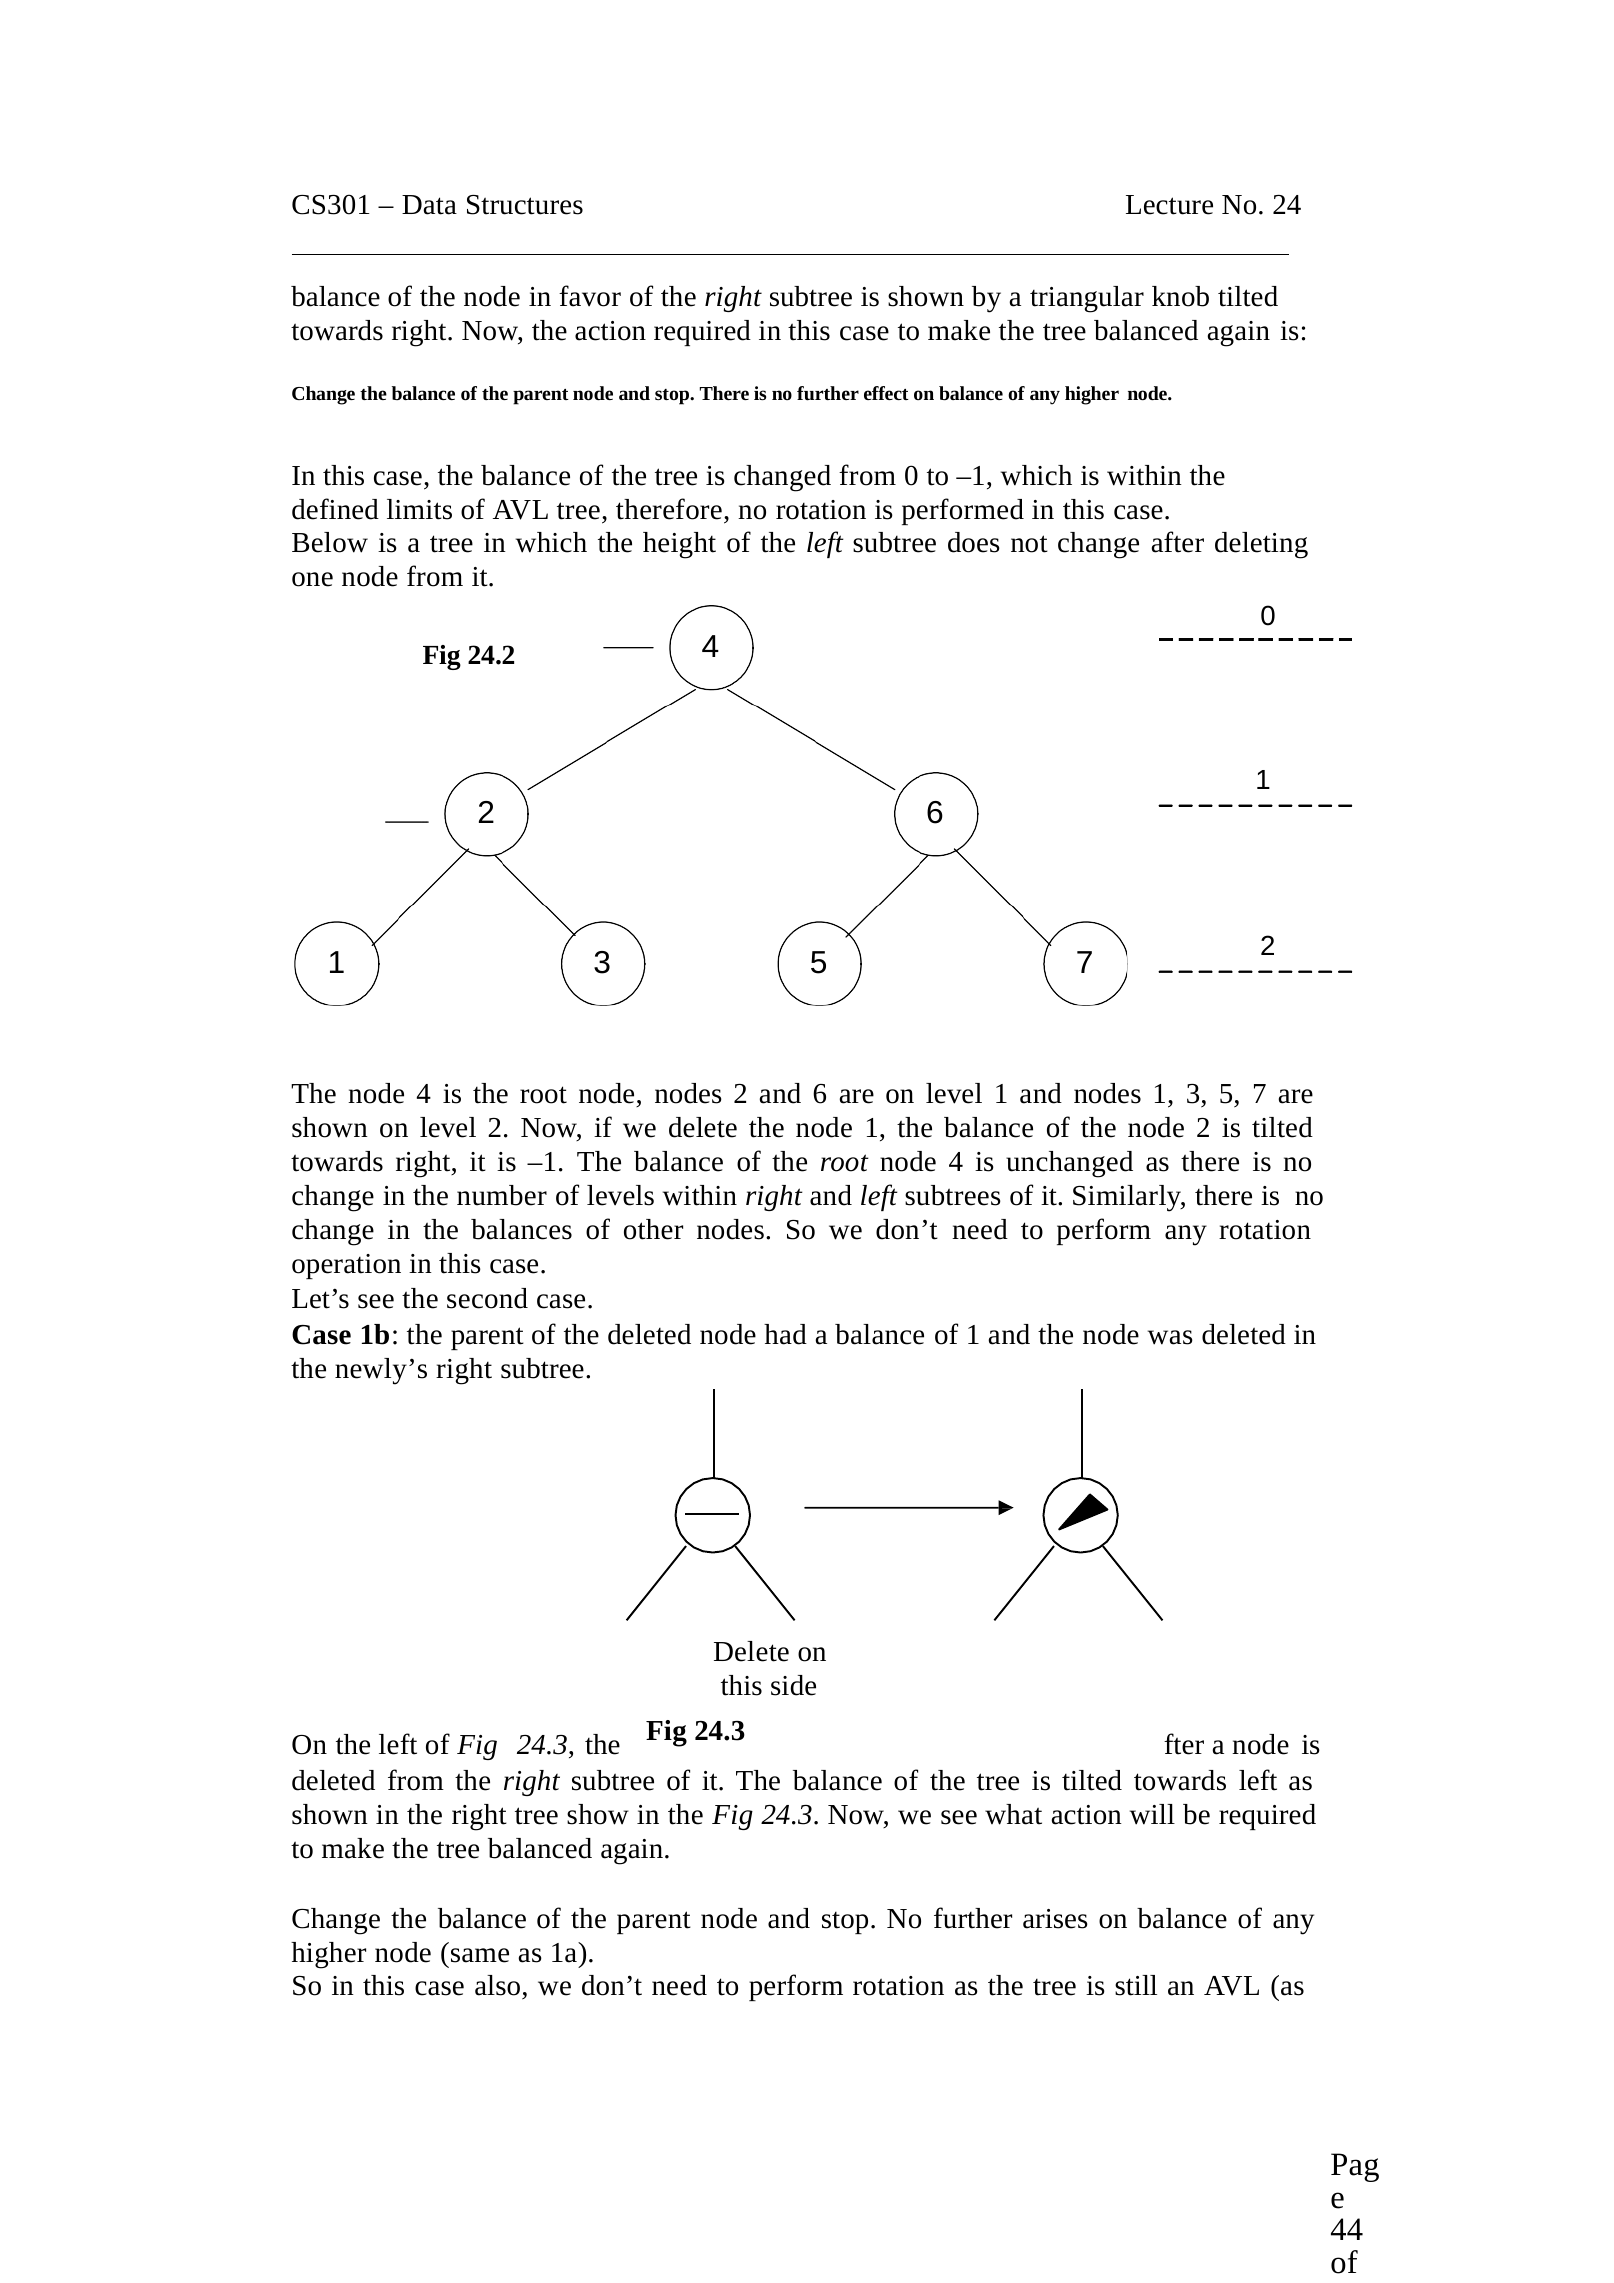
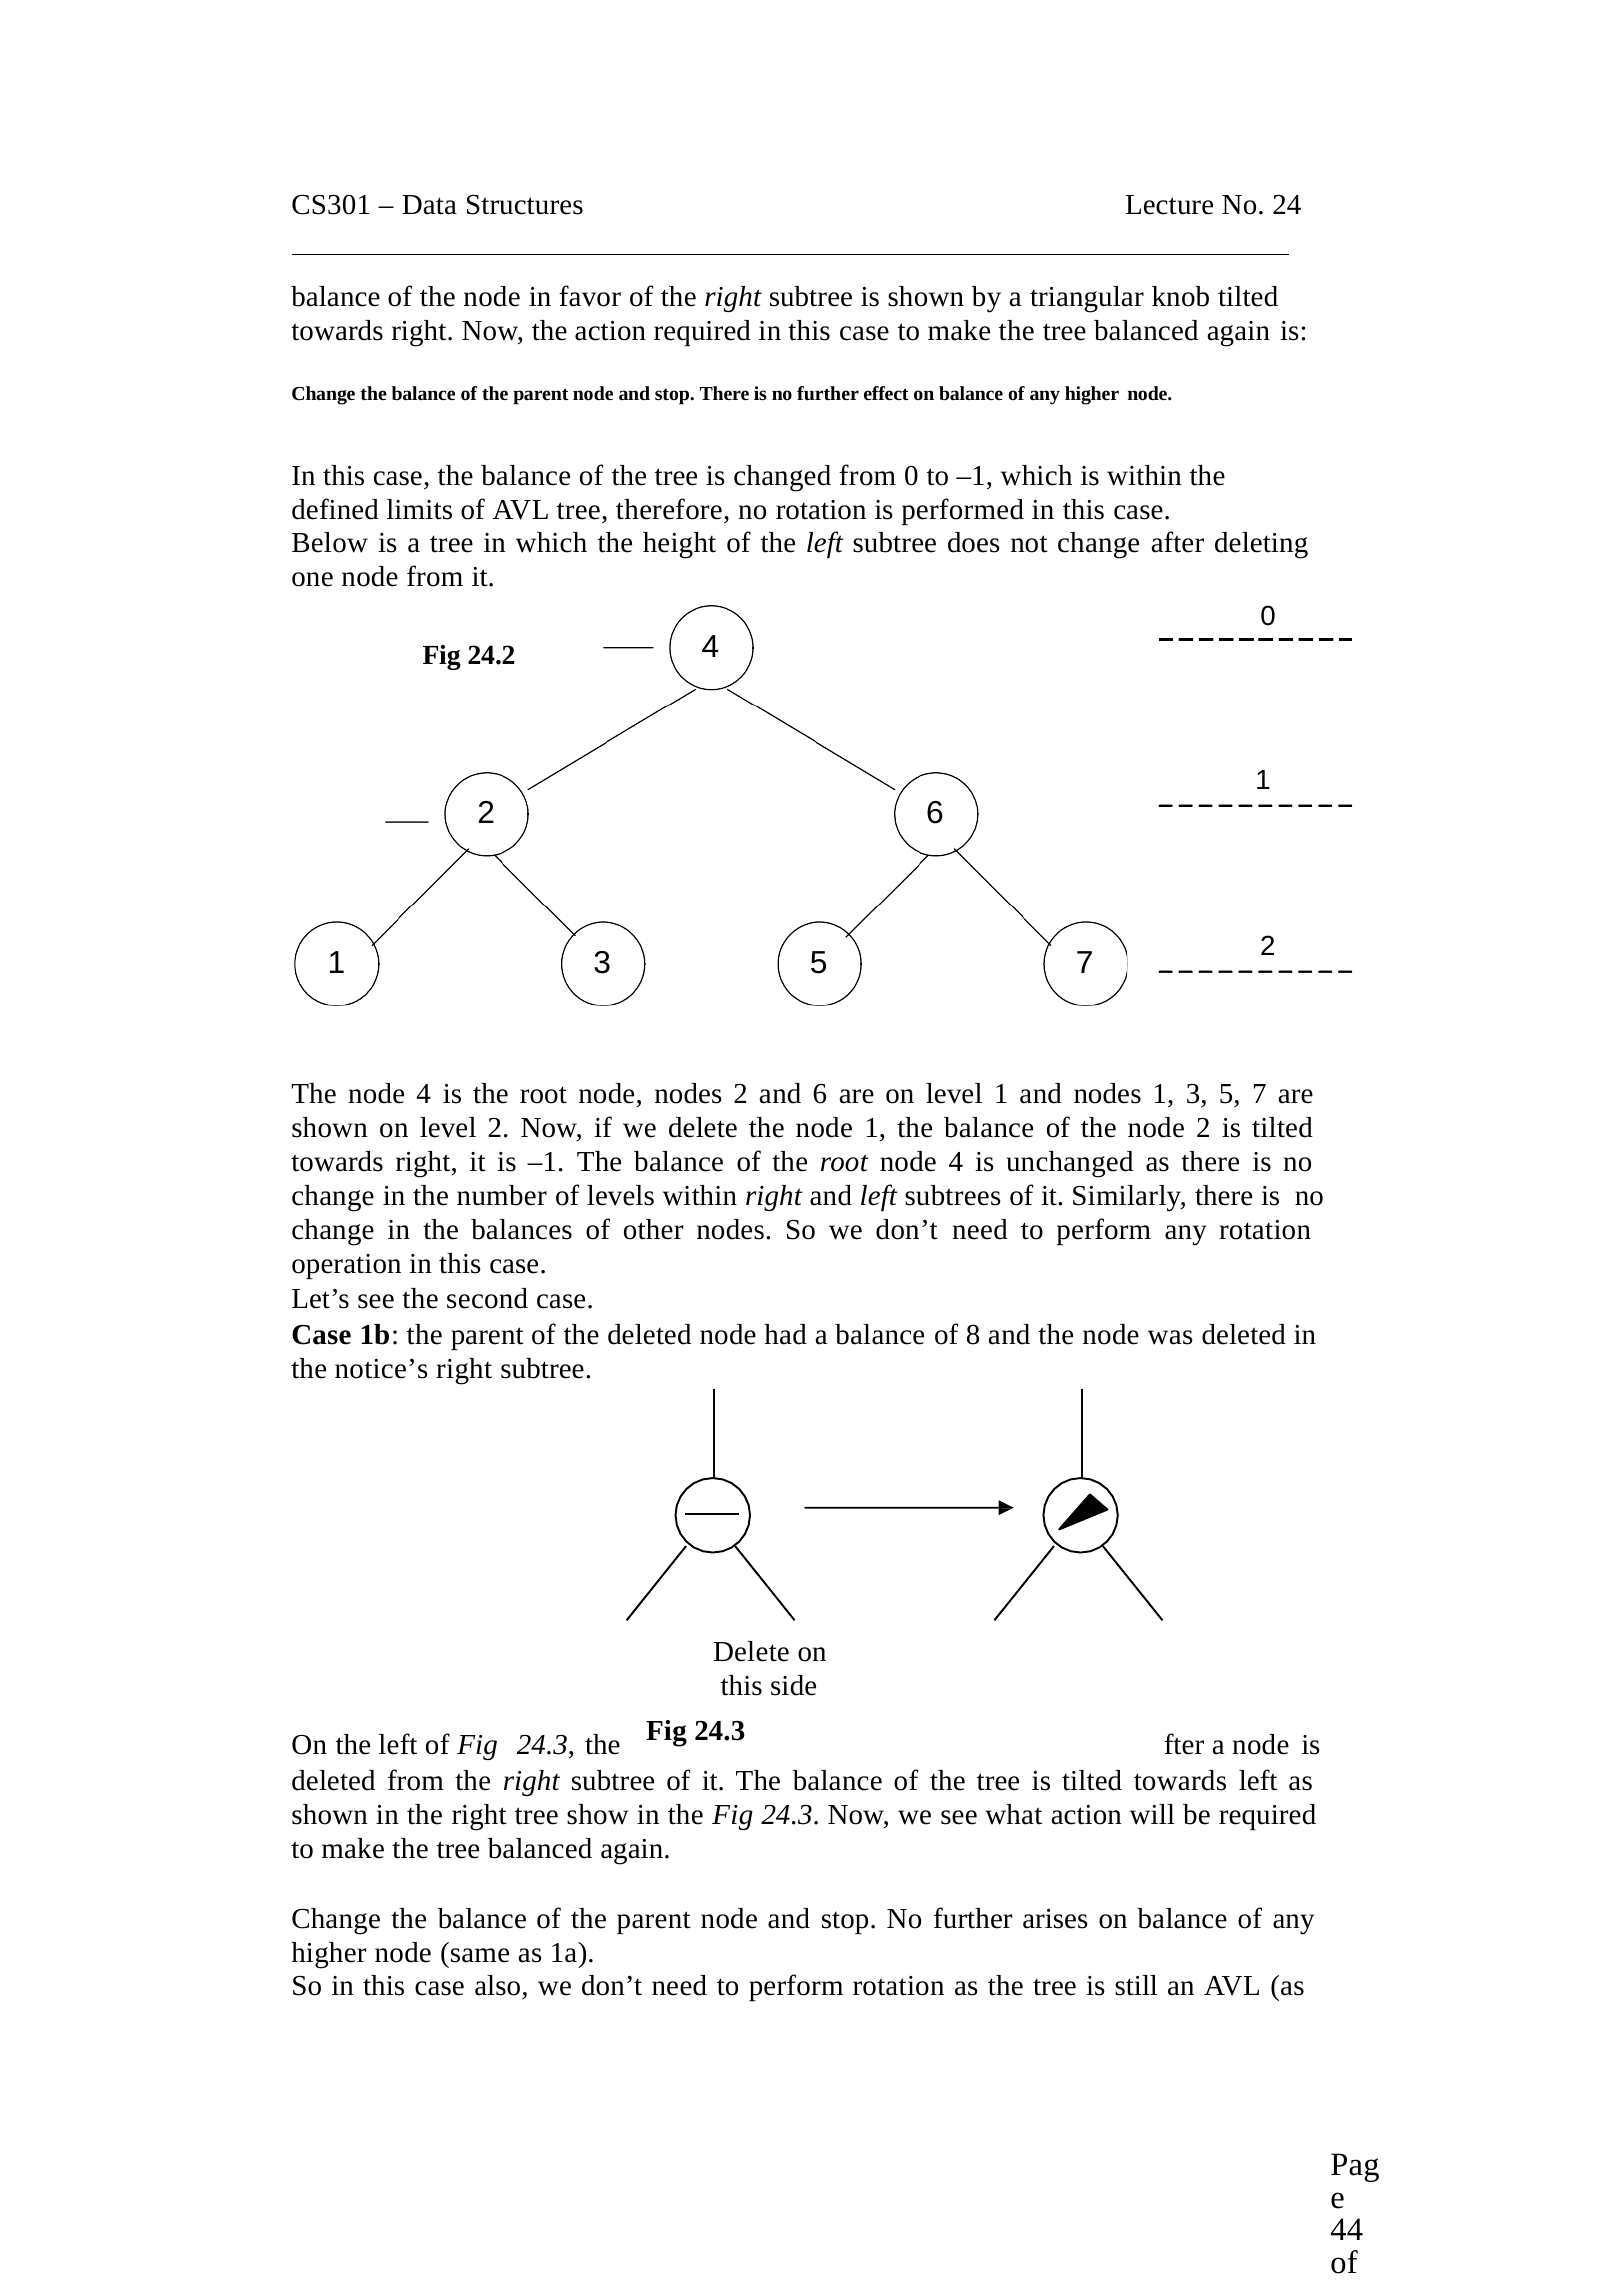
of 1: 1 -> 8 (973, 1335)
newly’s: newly’s -> notice’s (382, 1369)
